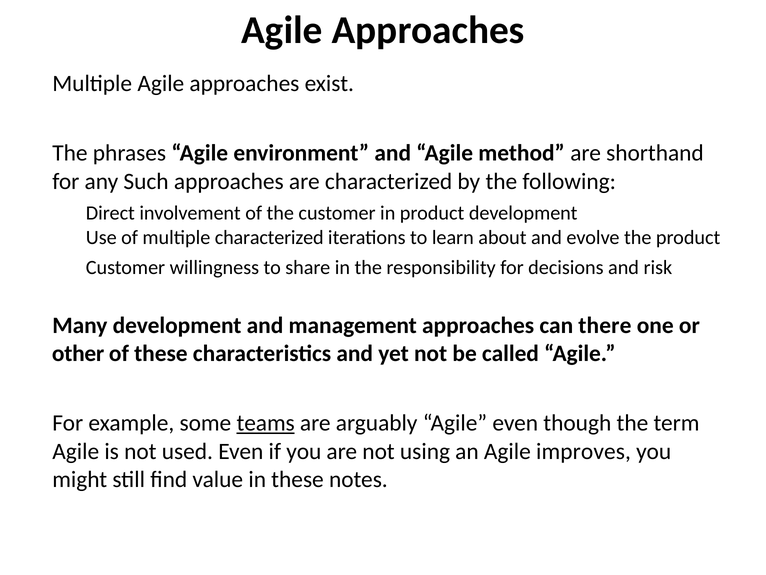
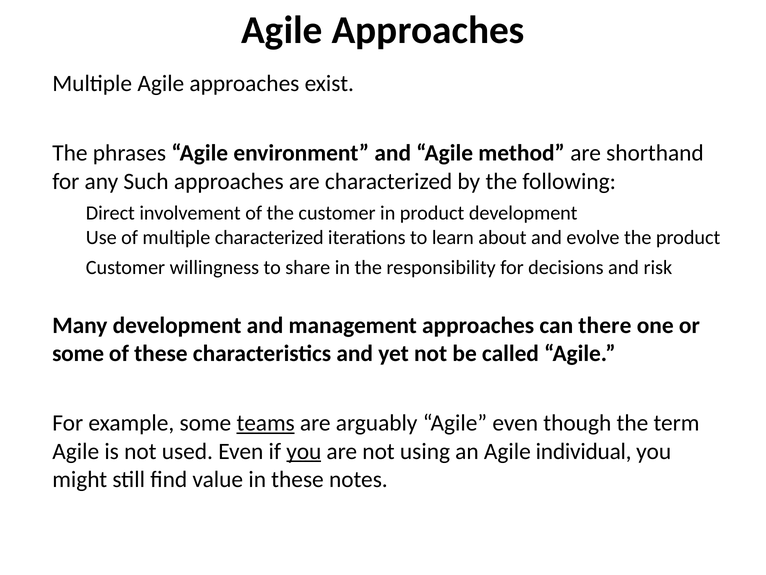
other: other -> some (78, 353)
you underline: none -> present (304, 451)
improves: improves -> individual (584, 451)
